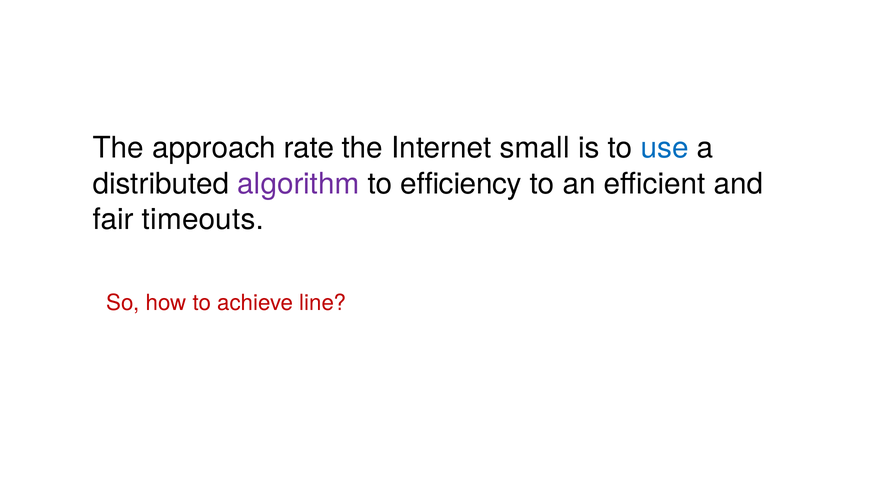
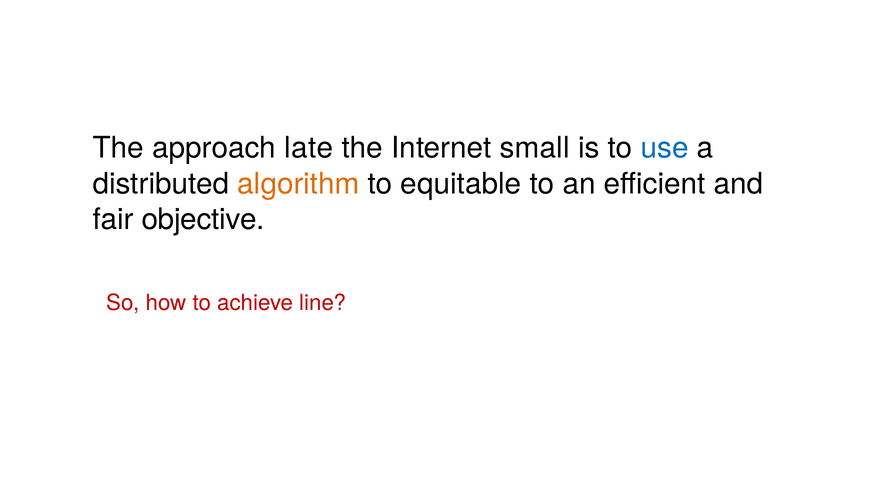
rate: rate -> late (309, 148)
algorithm colour: purple -> orange (298, 184)
efficiency: efficiency -> equitable (461, 184)
timeouts: timeouts -> objective (203, 219)
